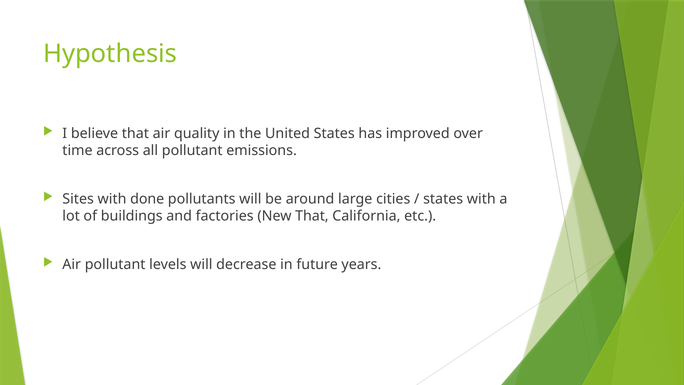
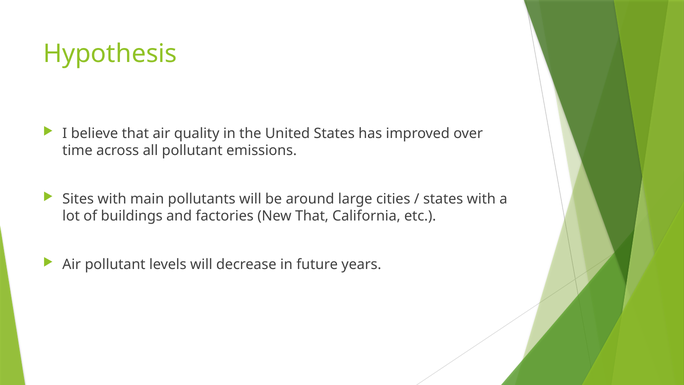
done: done -> main (147, 199)
